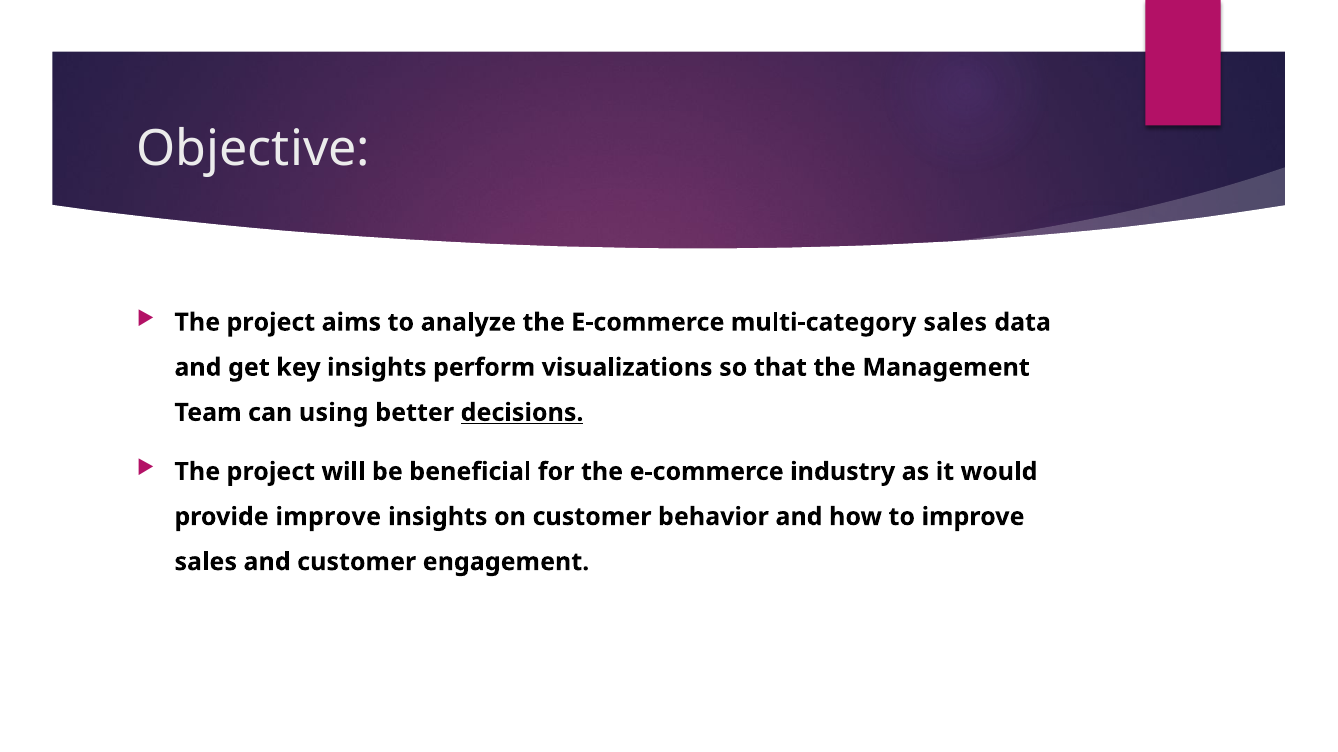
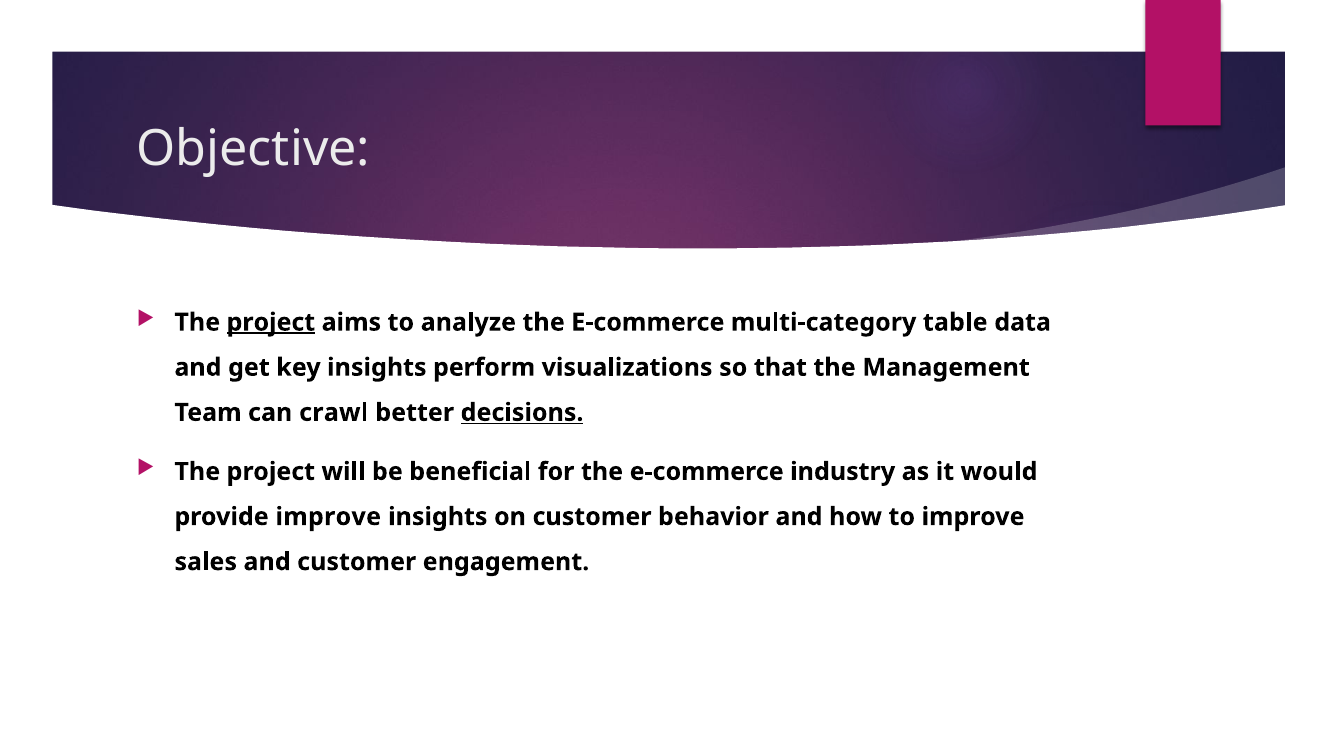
project underline: none -> present (271, 323)
multi-category sales: sales -> table (955, 323)
using: using -> crawl (334, 413)
